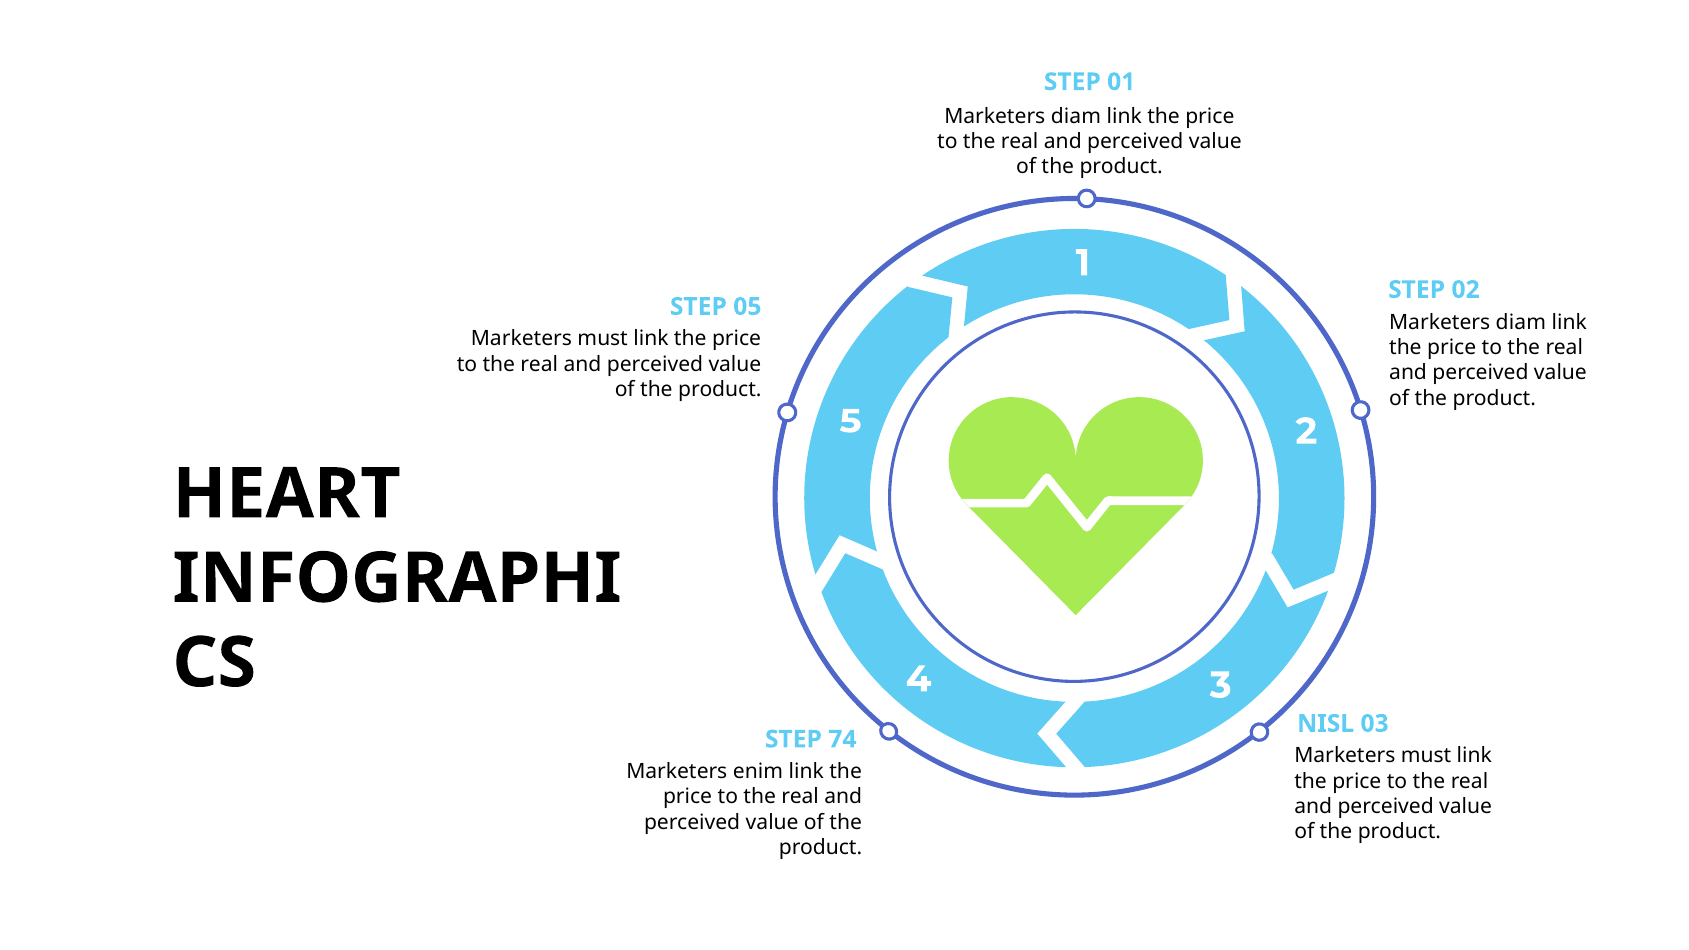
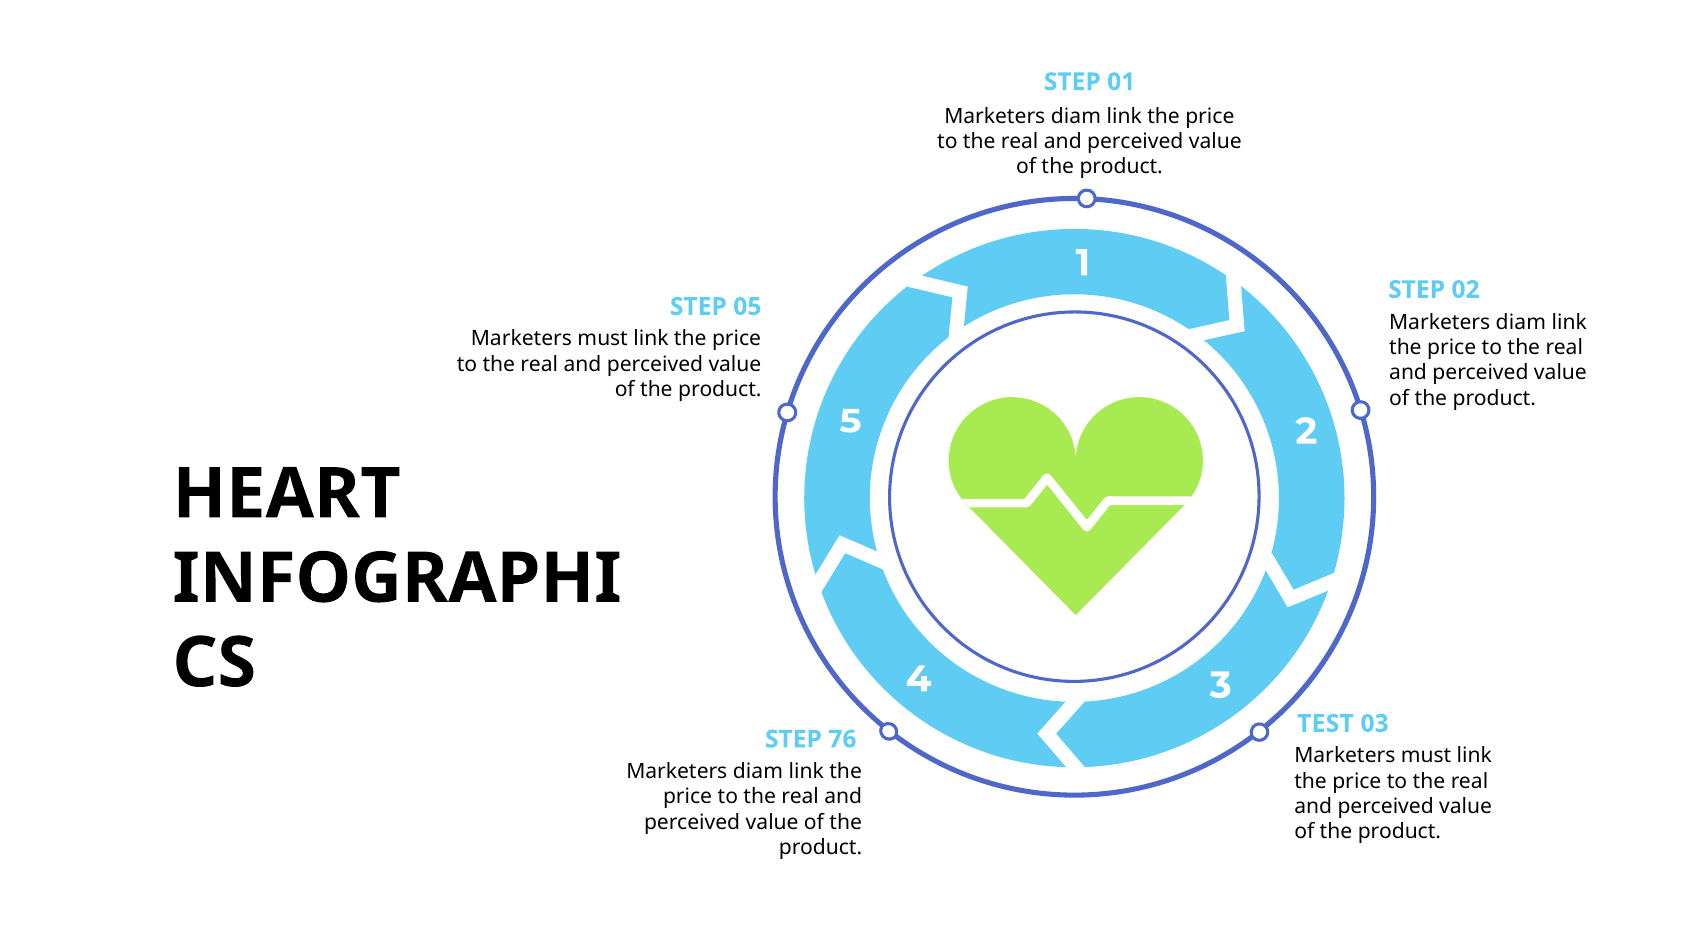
NISL: NISL -> TEST (1325, 724)
74: 74 -> 76 (842, 739)
enim: enim -> diam (758, 772)
